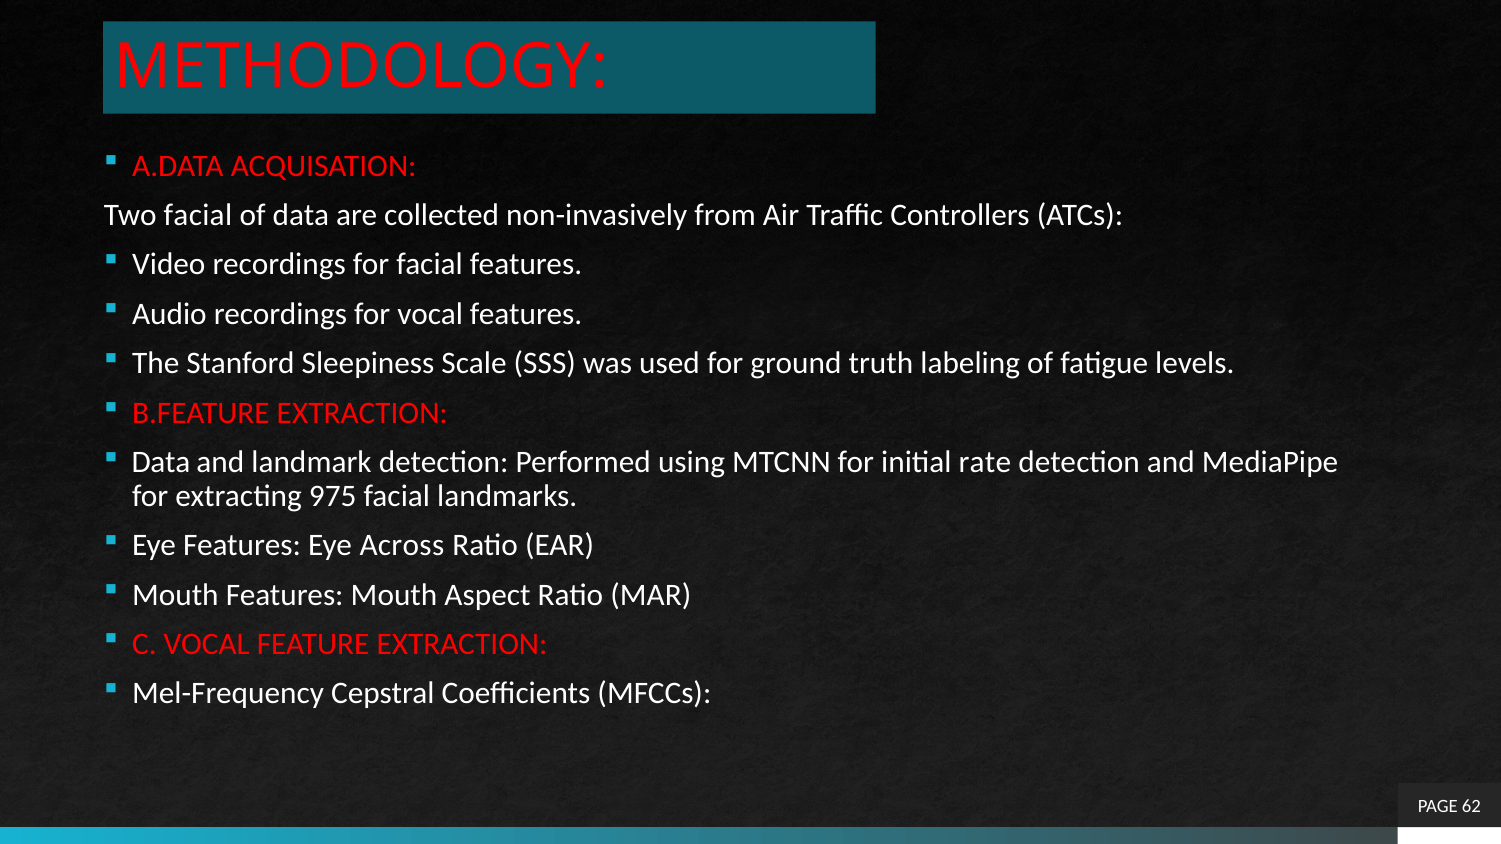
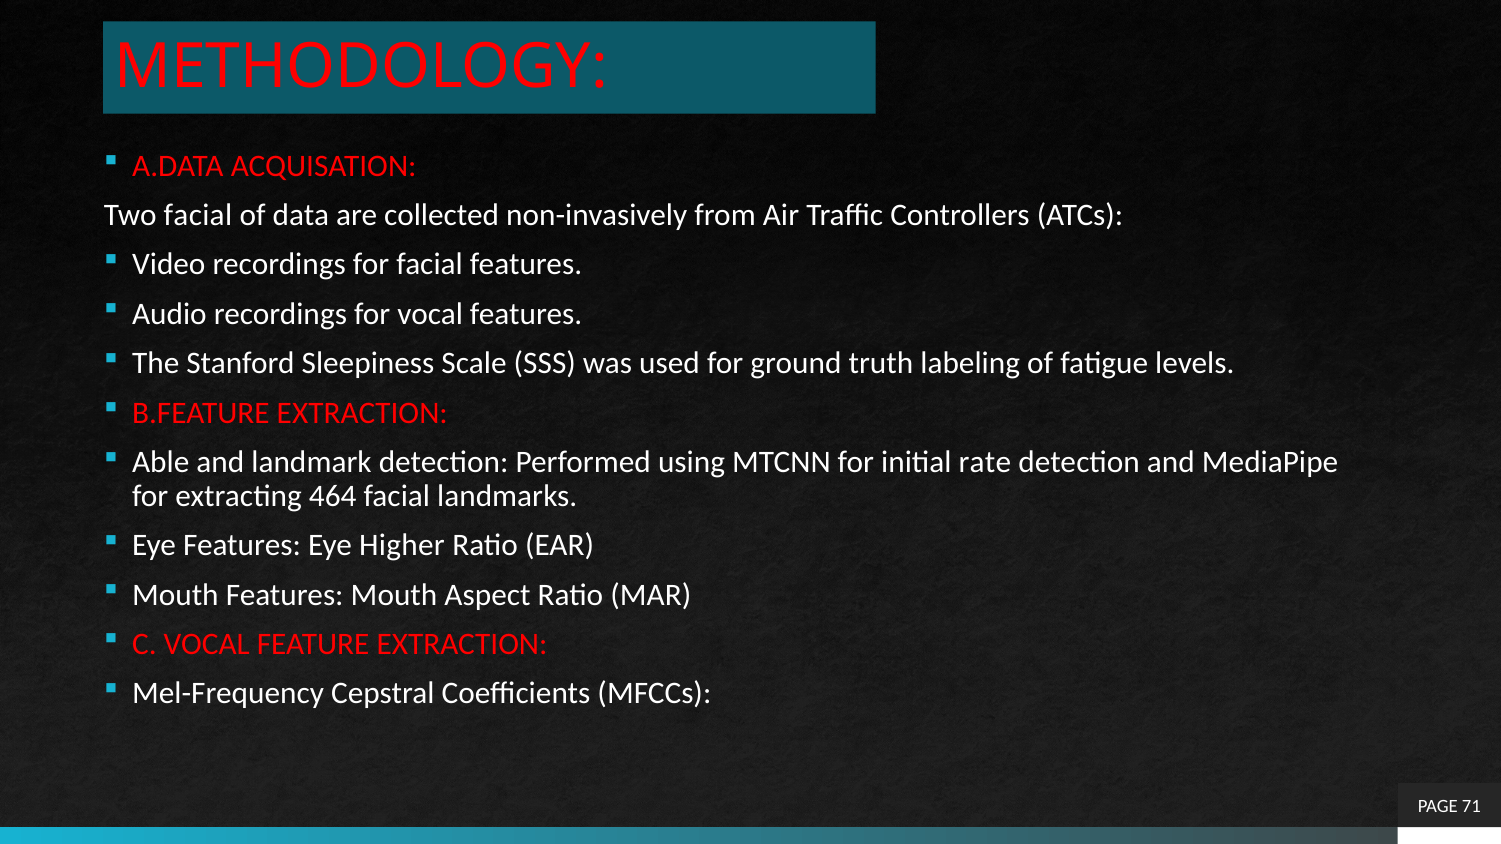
Data: Data -> Able (161, 462)
975: 975 -> 464 (333, 496)
Across: Across -> Higher (402, 546)
62: 62 -> 71 (1471, 806)
